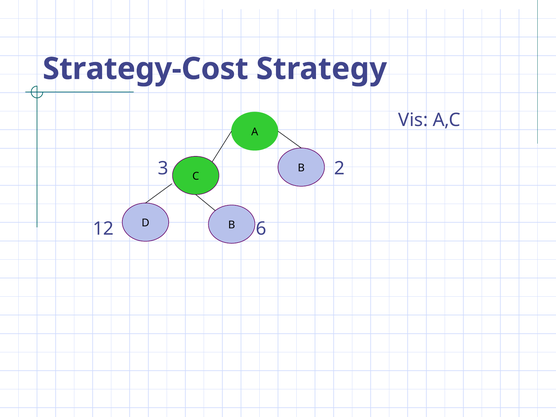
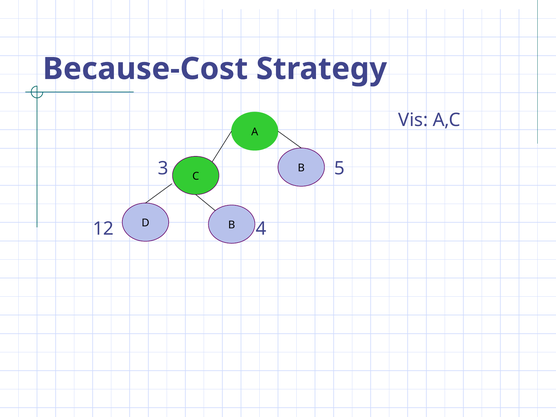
Strategy-Cost: Strategy-Cost -> Because-Cost (145, 69)
2: 2 -> 5 (340, 168)
6: 6 -> 4 (261, 229)
